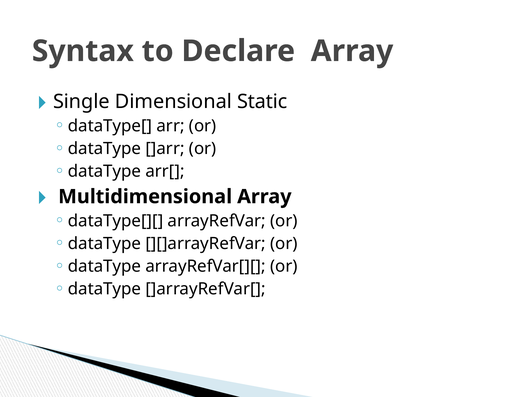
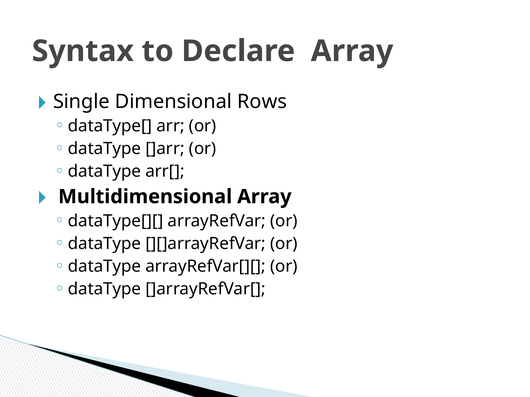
Static: Static -> Rows (262, 102)
